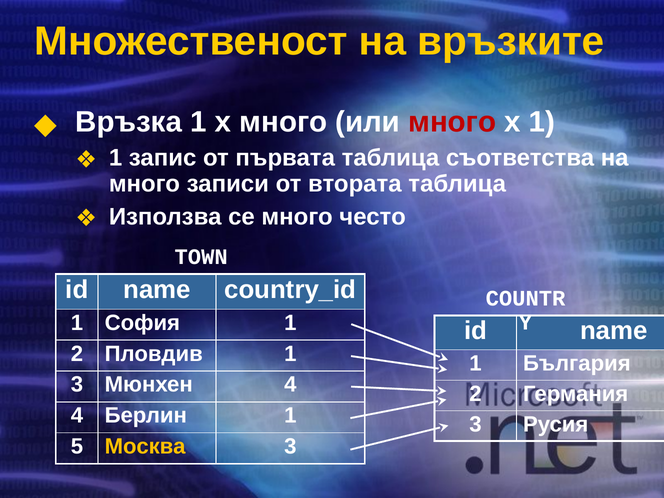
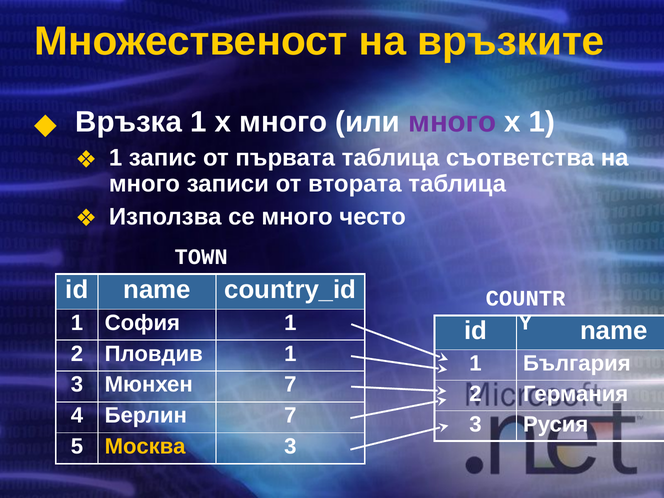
много colour: red -> purple (452, 122)
Мюнхен 4: 4 -> 7 (290, 385)
Берлин 1: 1 -> 7 (290, 416)
